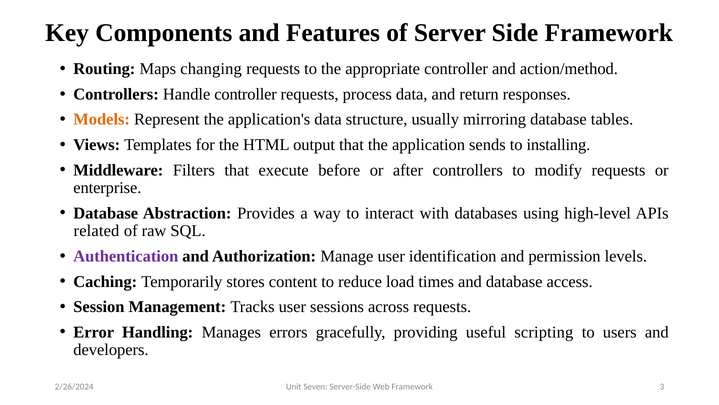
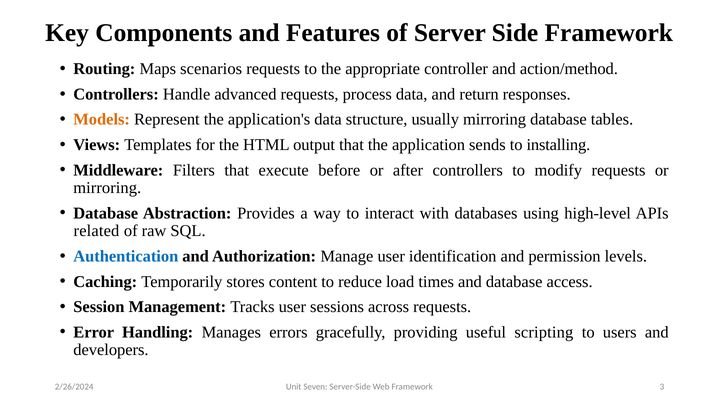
changing: changing -> scenarios (211, 69)
Handle controller: controller -> advanced (245, 94)
enterprise: enterprise -> mirroring (107, 188)
Authentication colour: purple -> blue (126, 256)
